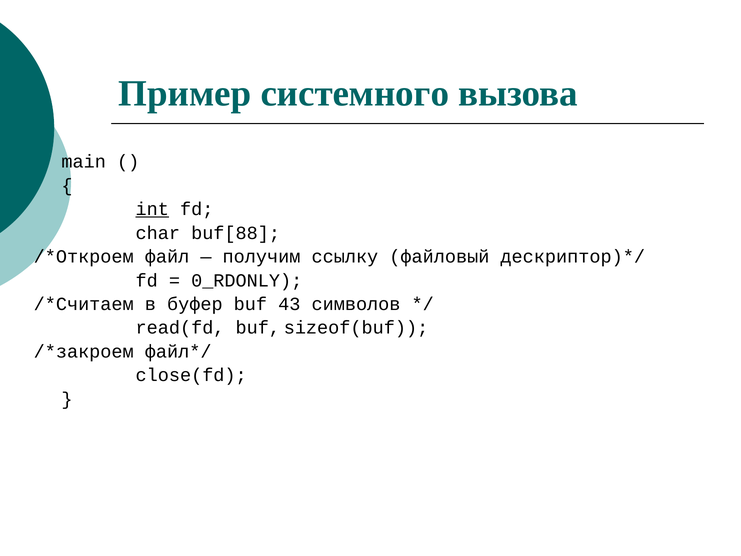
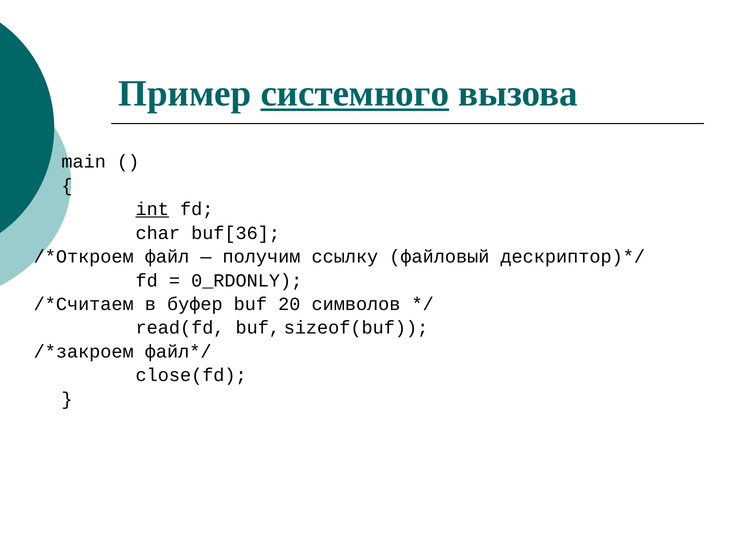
системного underline: none -> present (355, 94)
buf[88: buf[88 -> buf[36 (236, 233)
43: 43 -> 20 (289, 304)
